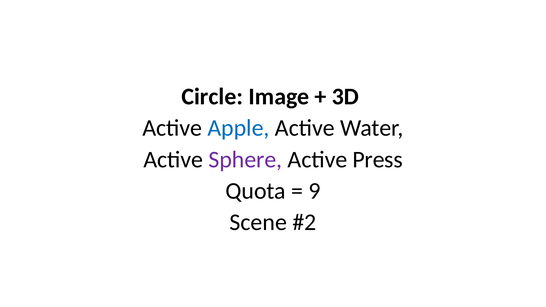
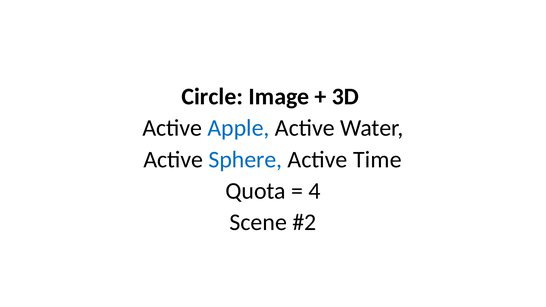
Sphere colour: purple -> blue (245, 160)
Press: Press -> Time (377, 160)
9: 9 -> 4 (315, 191)
